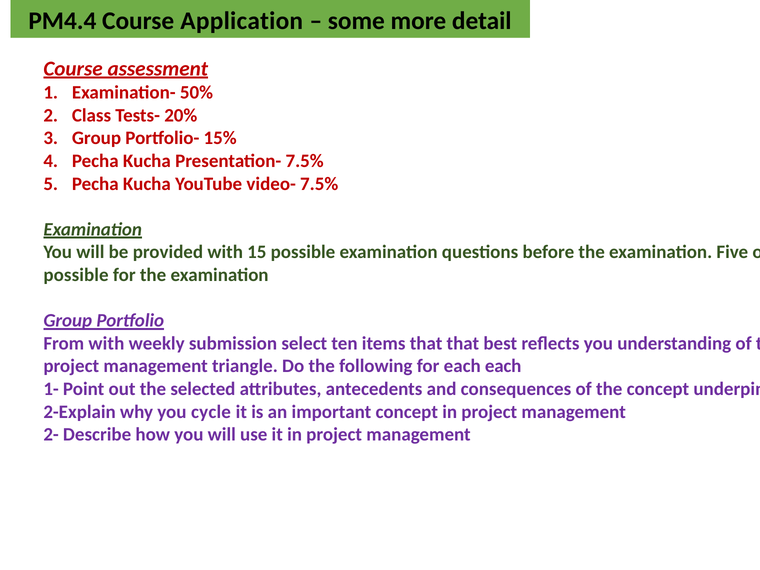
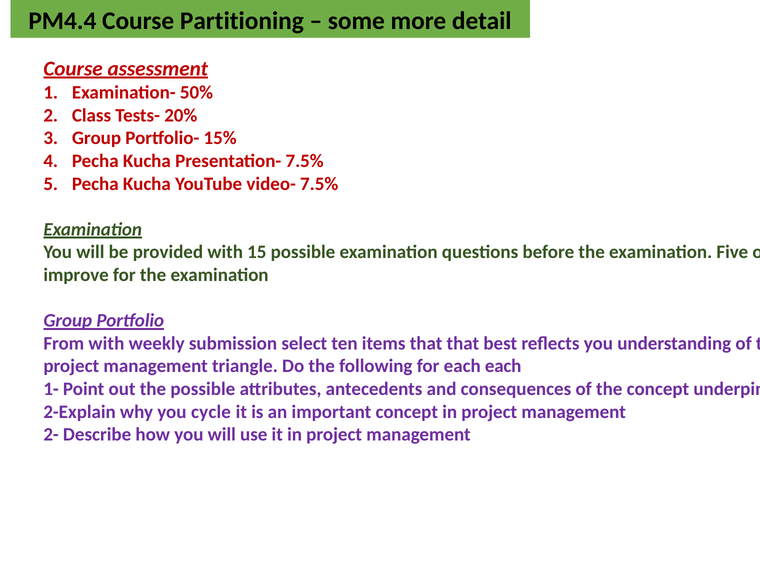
Application: Application -> Partitioning (242, 21)
possible: possible -> improve (76, 275)
the selected: selected -> possible (203, 389)
